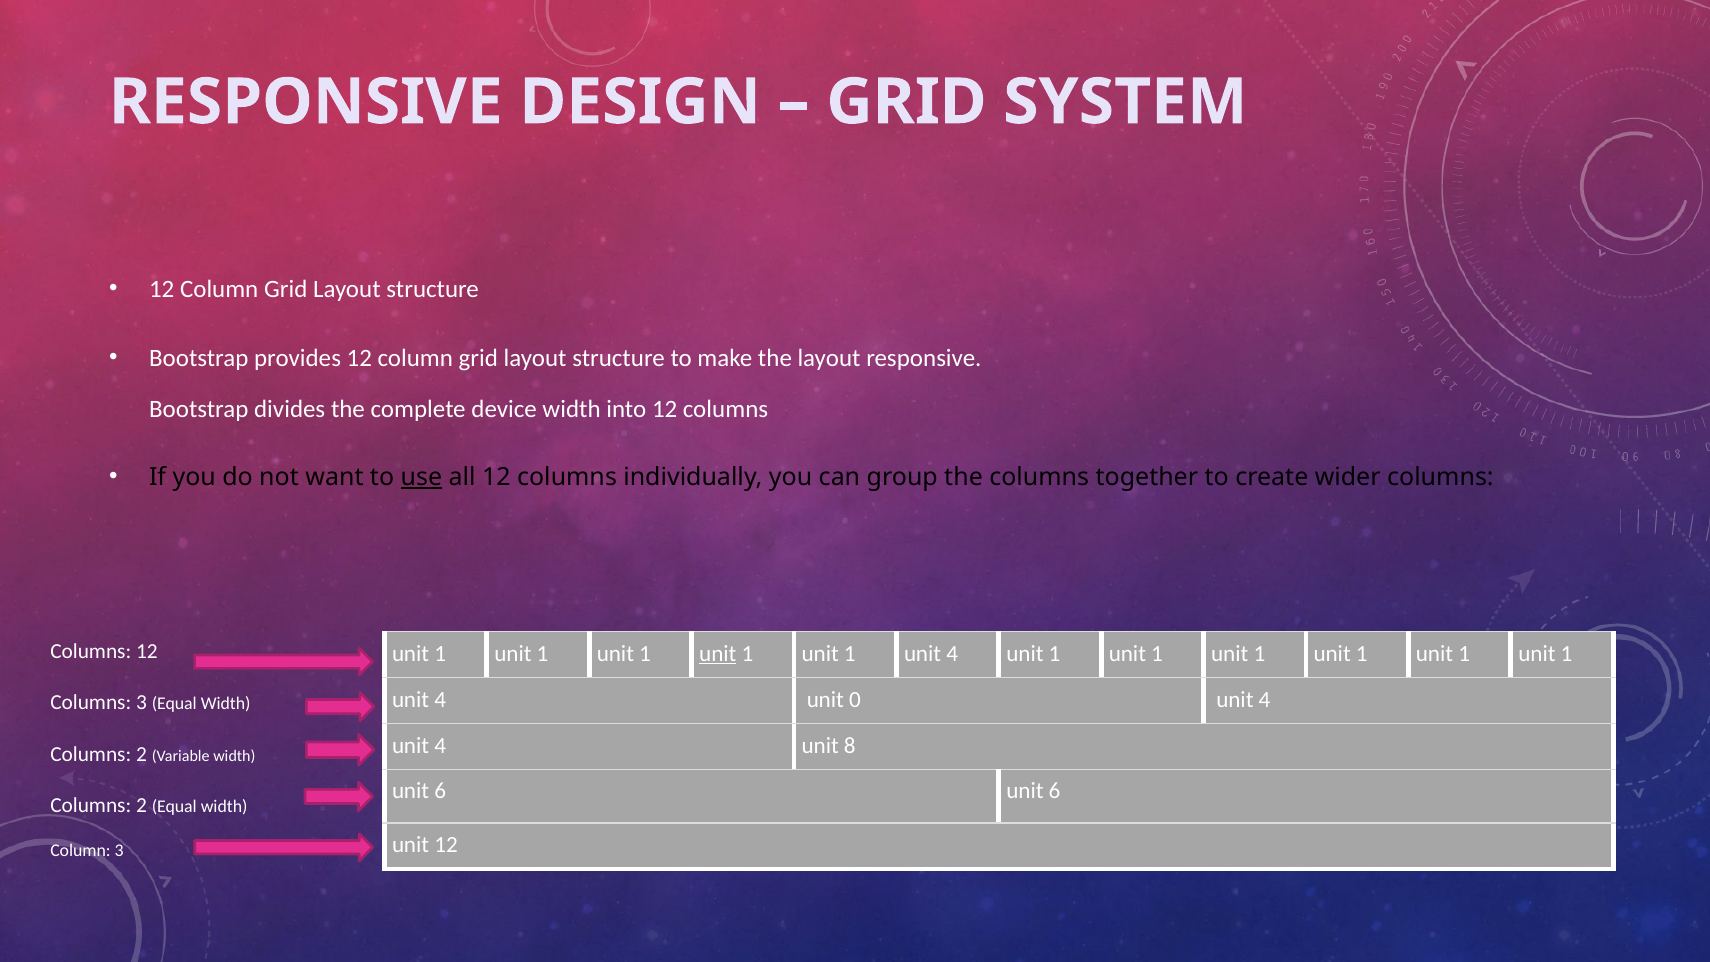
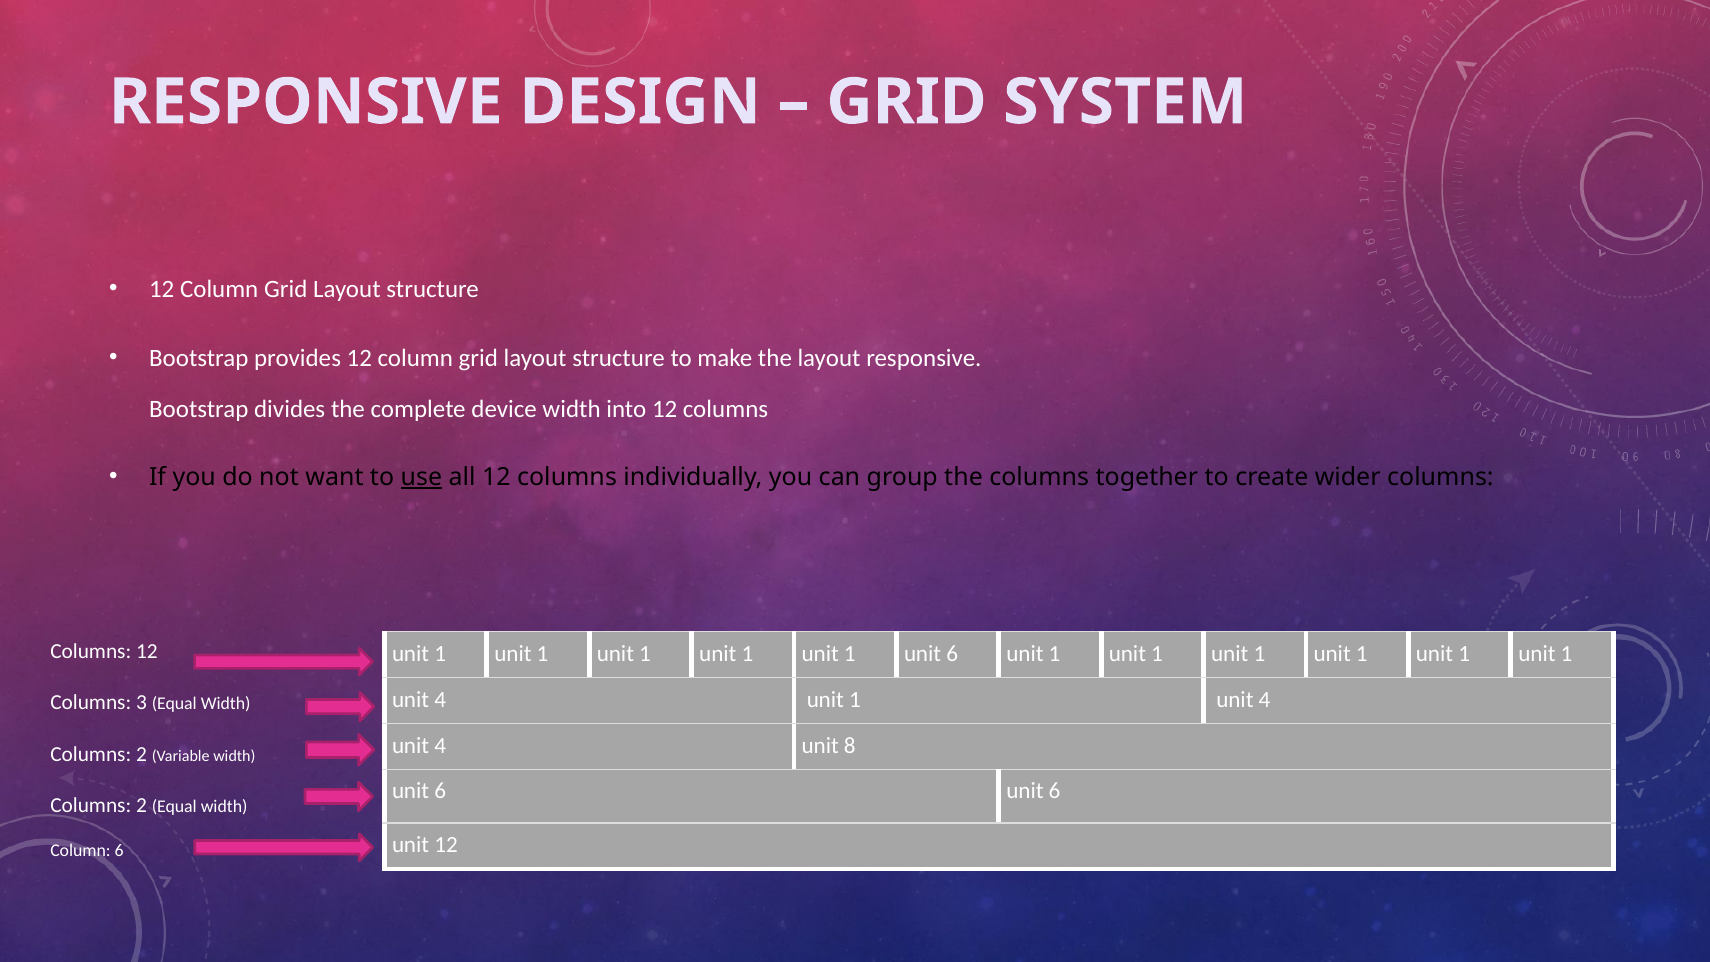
unit underline: present -> none (718, 654)
4: 4 -> 6 (952, 654)
4 unit 0: 0 -> 1 (855, 699)
Column 3: 3 -> 6 (119, 850)
